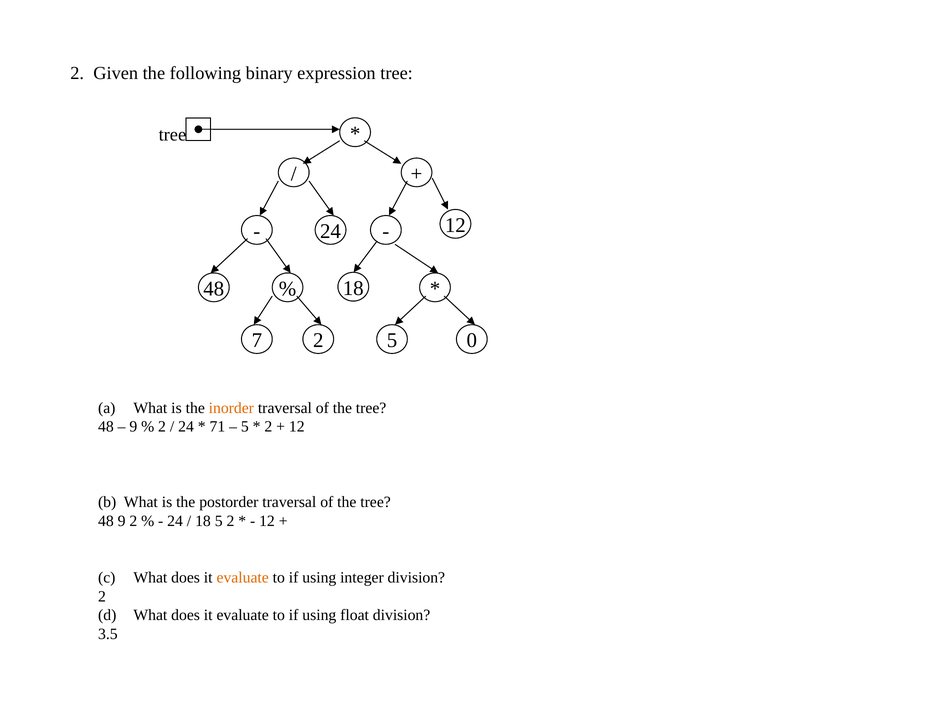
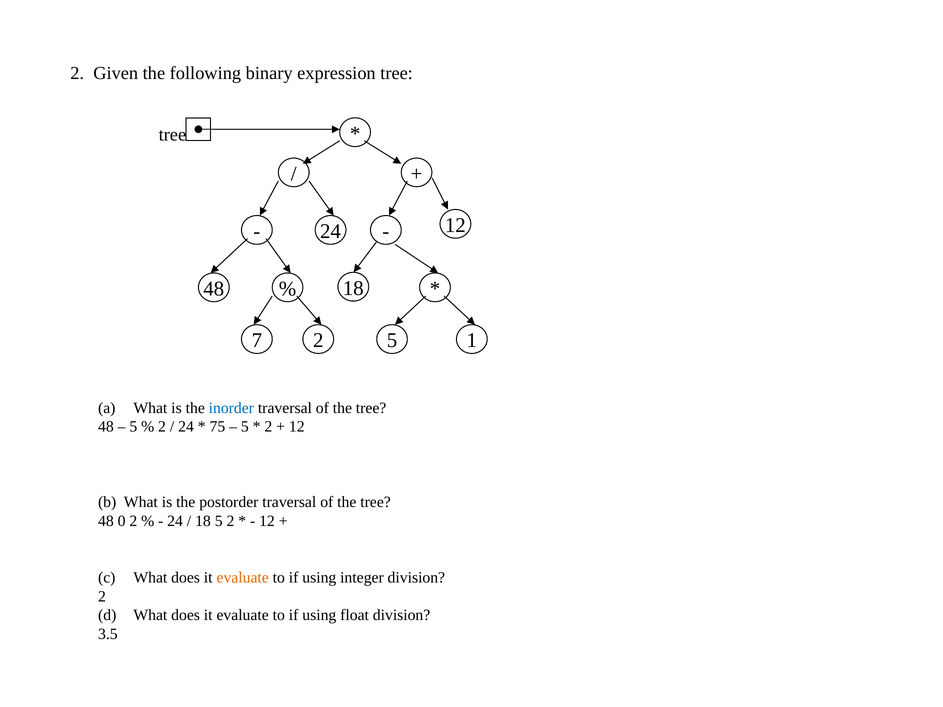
0: 0 -> 1 (472, 341)
inorder colour: orange -> blue (231, 408)
9: 9 -> 5 (133, 427)
71: 71 -> 75 (217, 427)
48 9: 9 -> 0 (122, 521)
